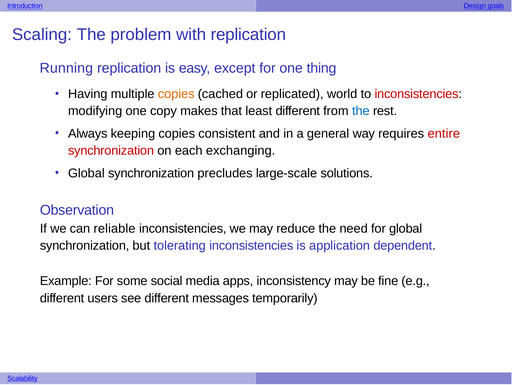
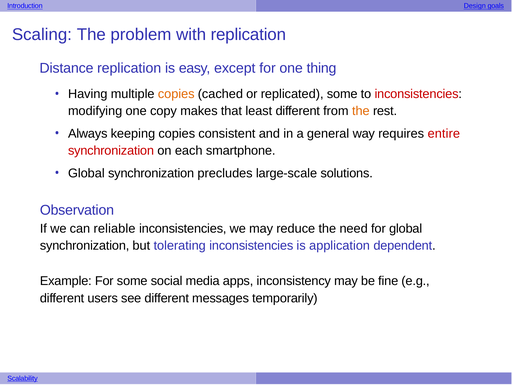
Running: Running -> Distance (66, 68)
replicated world: world -> some (342, 94)
the colour: blue -> orange (361, 111)
exchanging: exchanging -> smartphone (241, 150)
